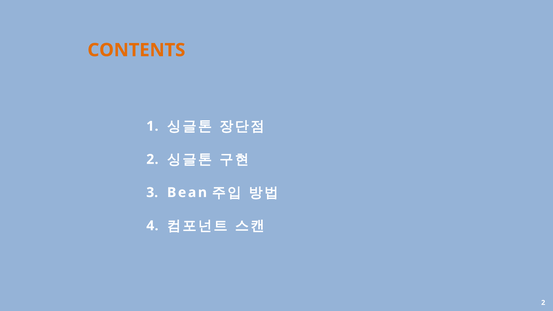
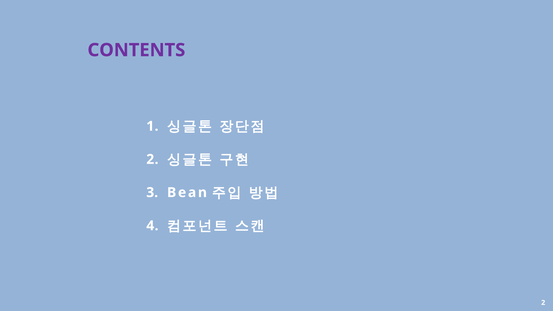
CONTENTS colour: orange -> purple (136, 50)
